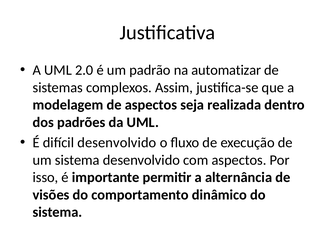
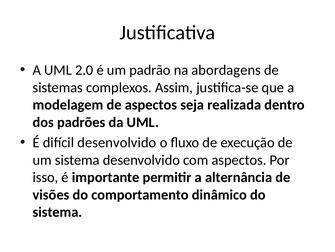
automatizar: automatizar -> abordagens (226, 70)
